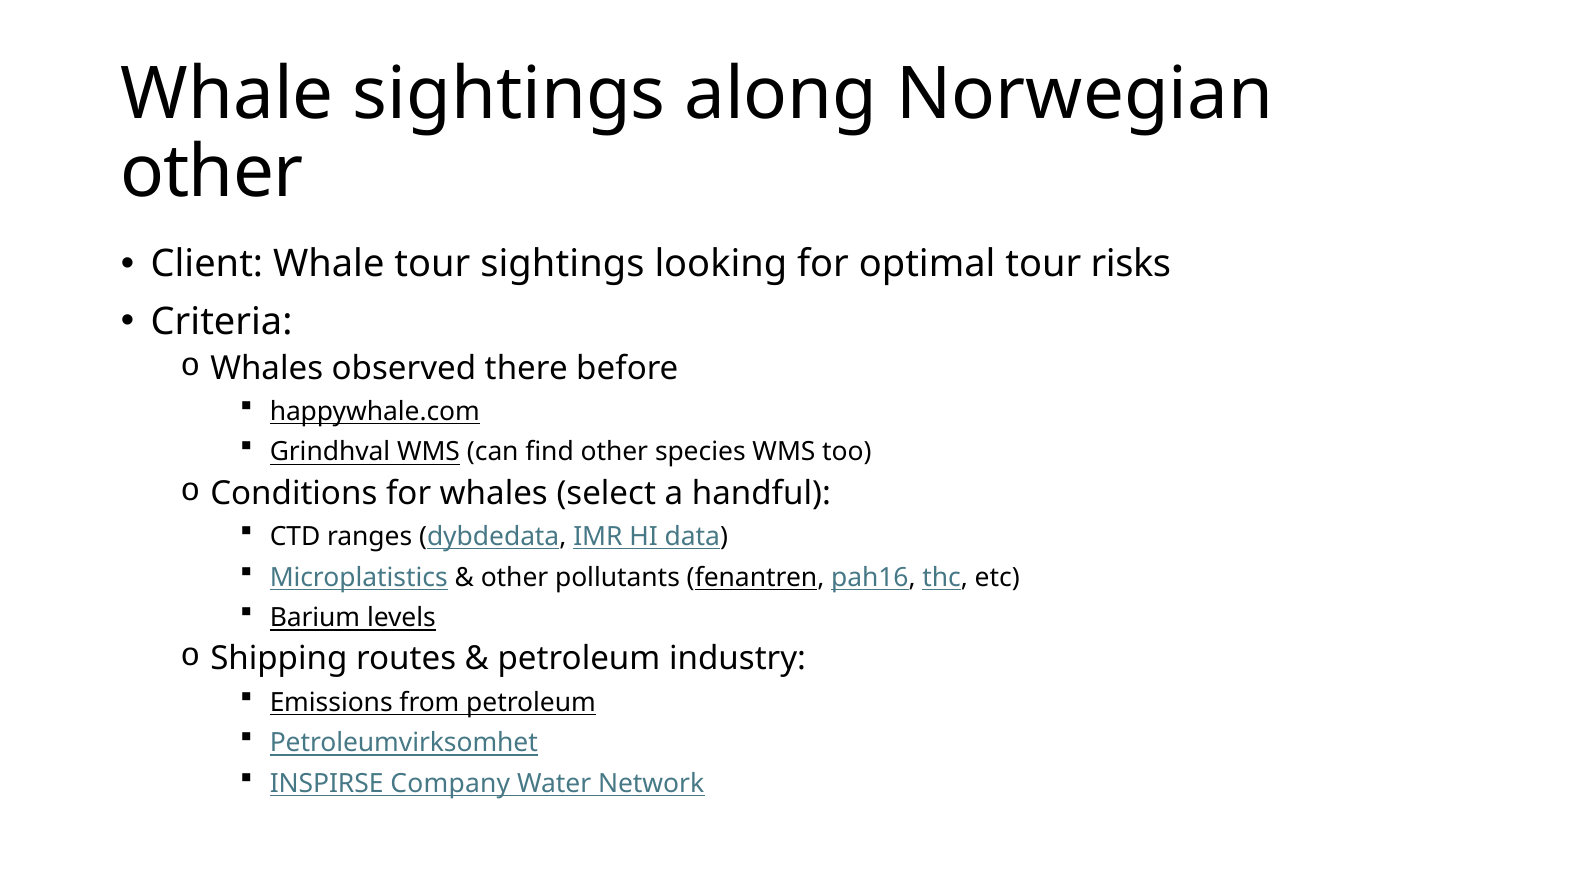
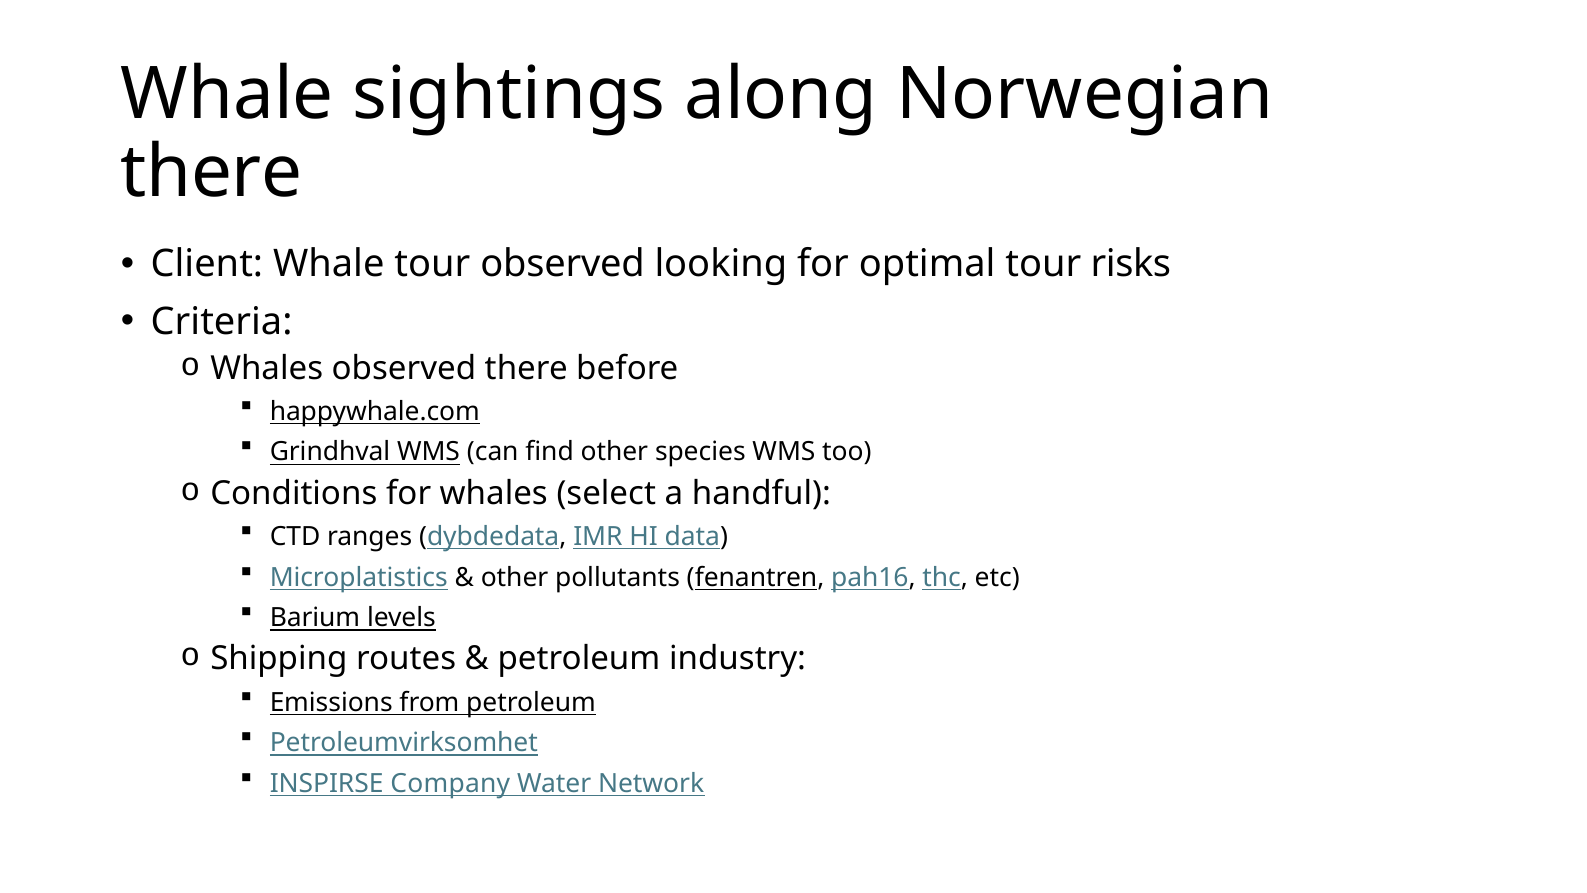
other: other -> there (212, 173)
tour sightings: sightings -> observed (563, 264)
